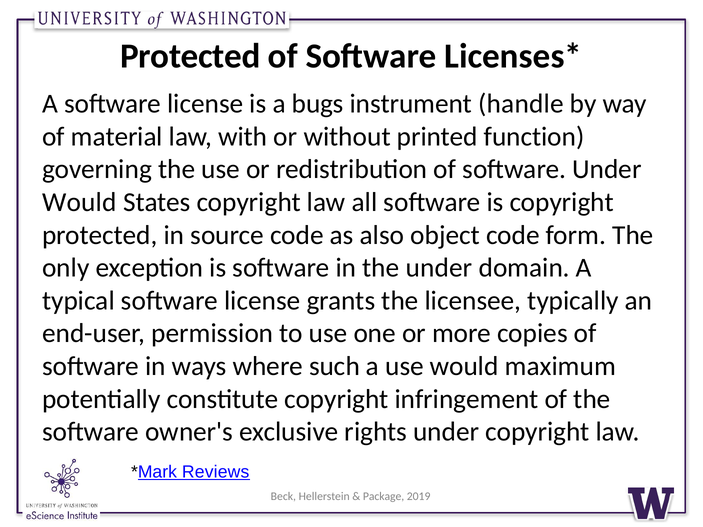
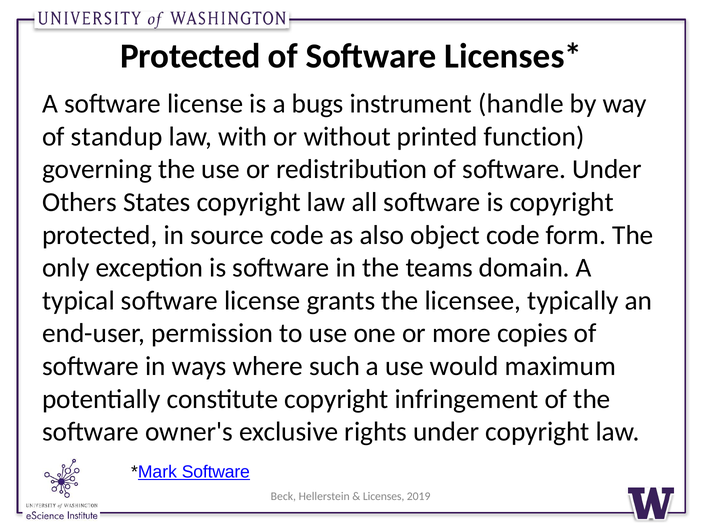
material: material -> standup (117, 137)
Would: Would -> Others (80, 202)
the under: under -> teams (439, 268)
Reviews: Reviews -> Software (216, 472)
Package: Package -> Licenses (384, 496)
